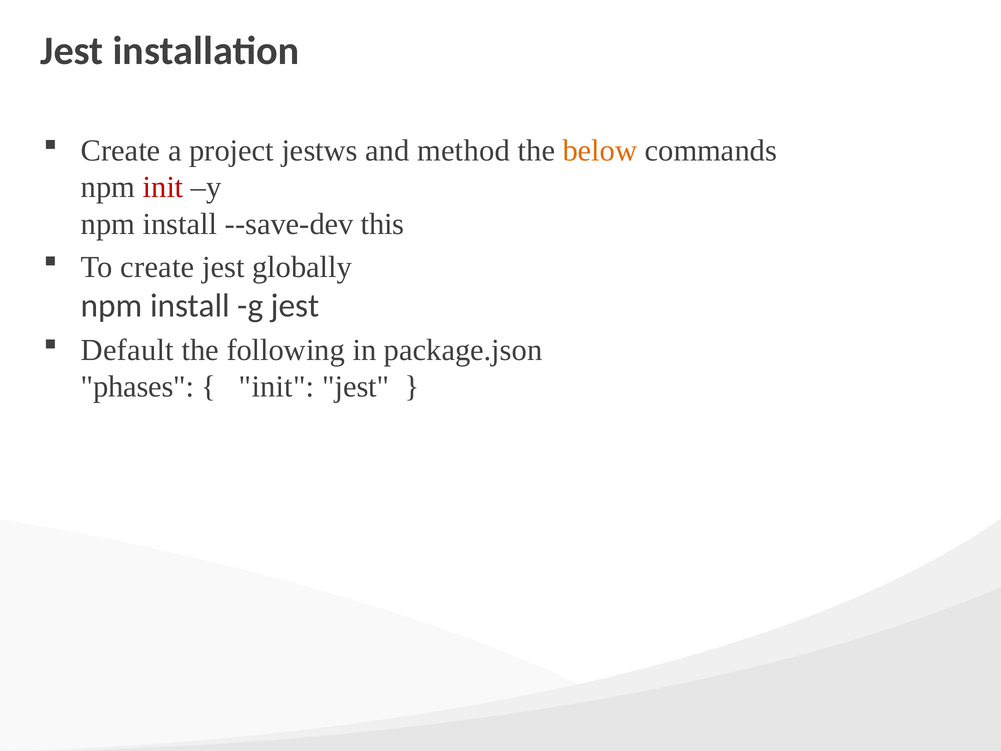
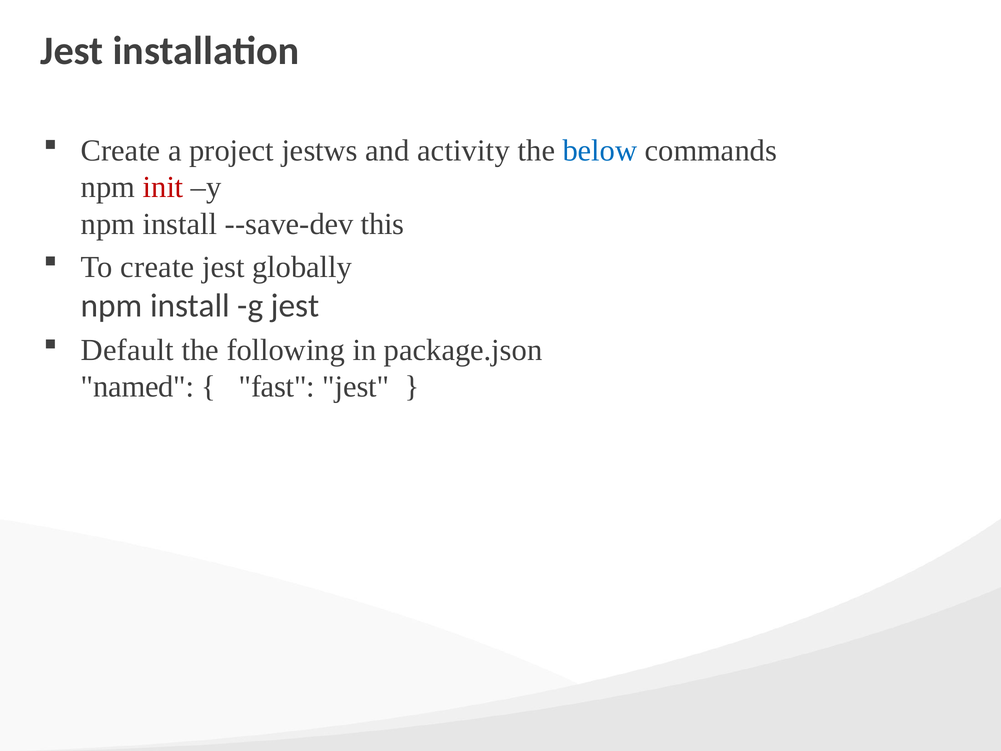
method: method -> activity (463, 151)
below colour: orange -> blue (600, 151)
phases: phases -> named (138, 387)
init: init -> fast (277, 387)
